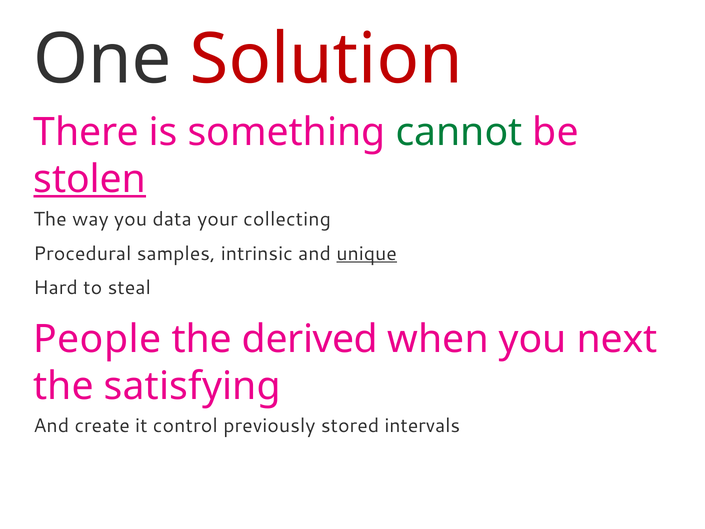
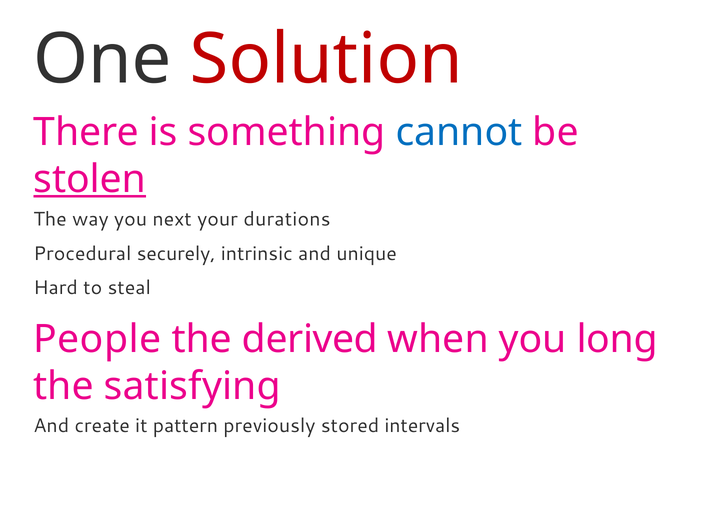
cannot colour: green -> blue (459, 132)
data: data -> next (172, 219)
collecting: collecting -> durations (287, 219)
samples: samples -> securely (176, 253)
unique underline: present -> none (367, 253)
next: next -> long (617, 339)
control: control -> pattern (185, 426)
